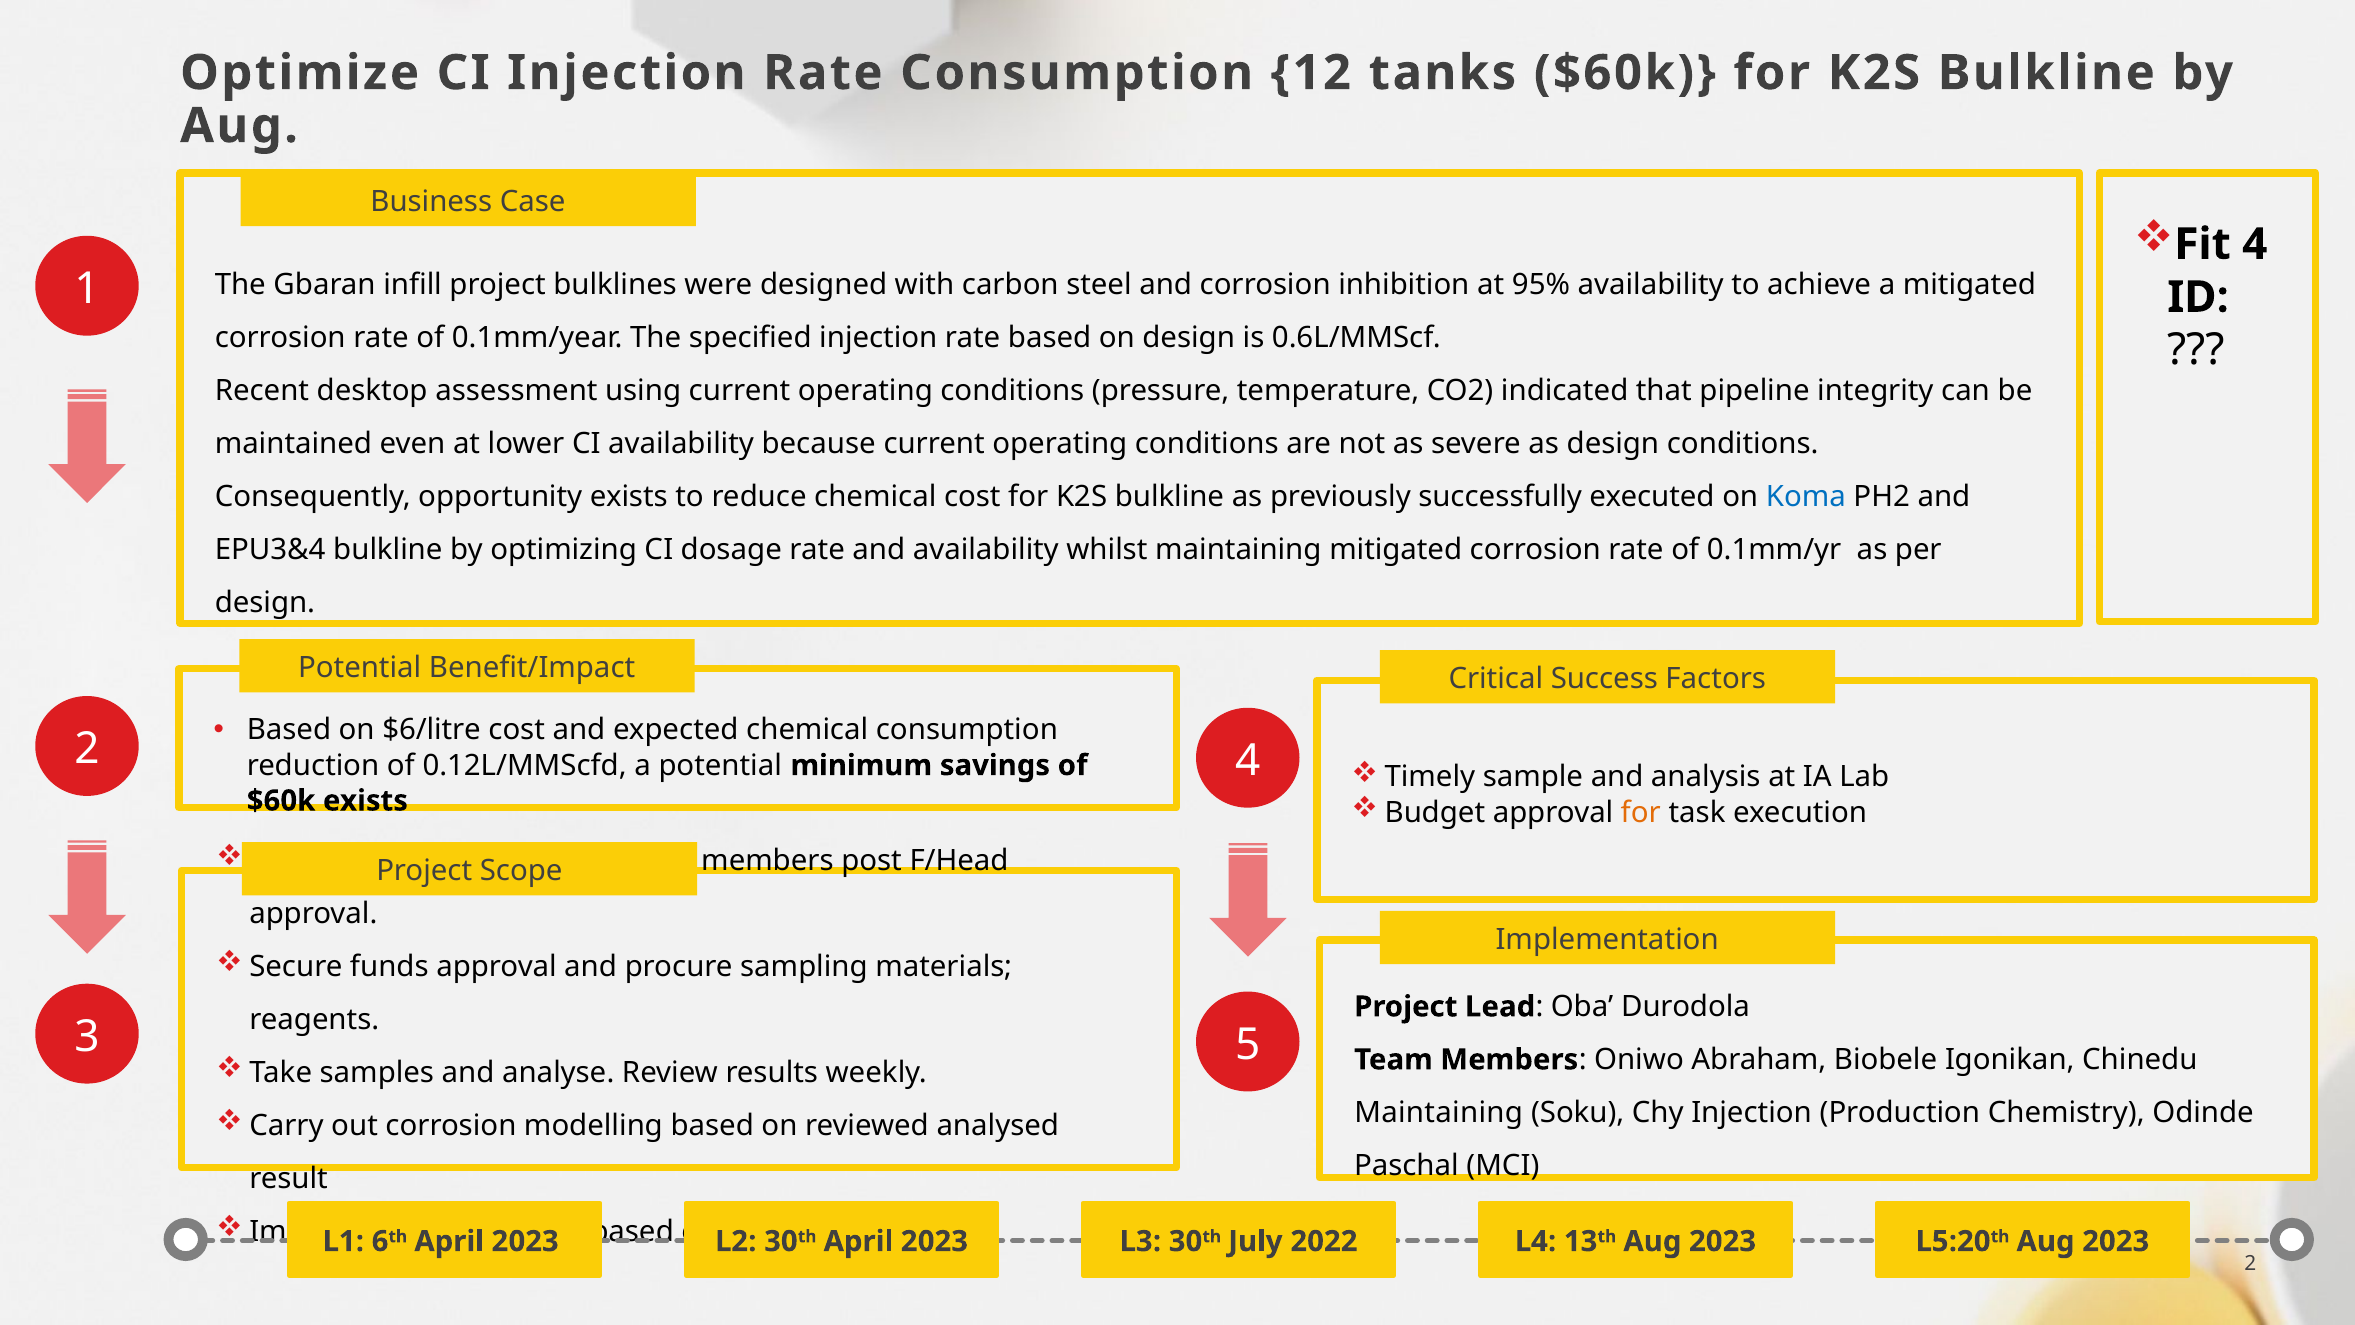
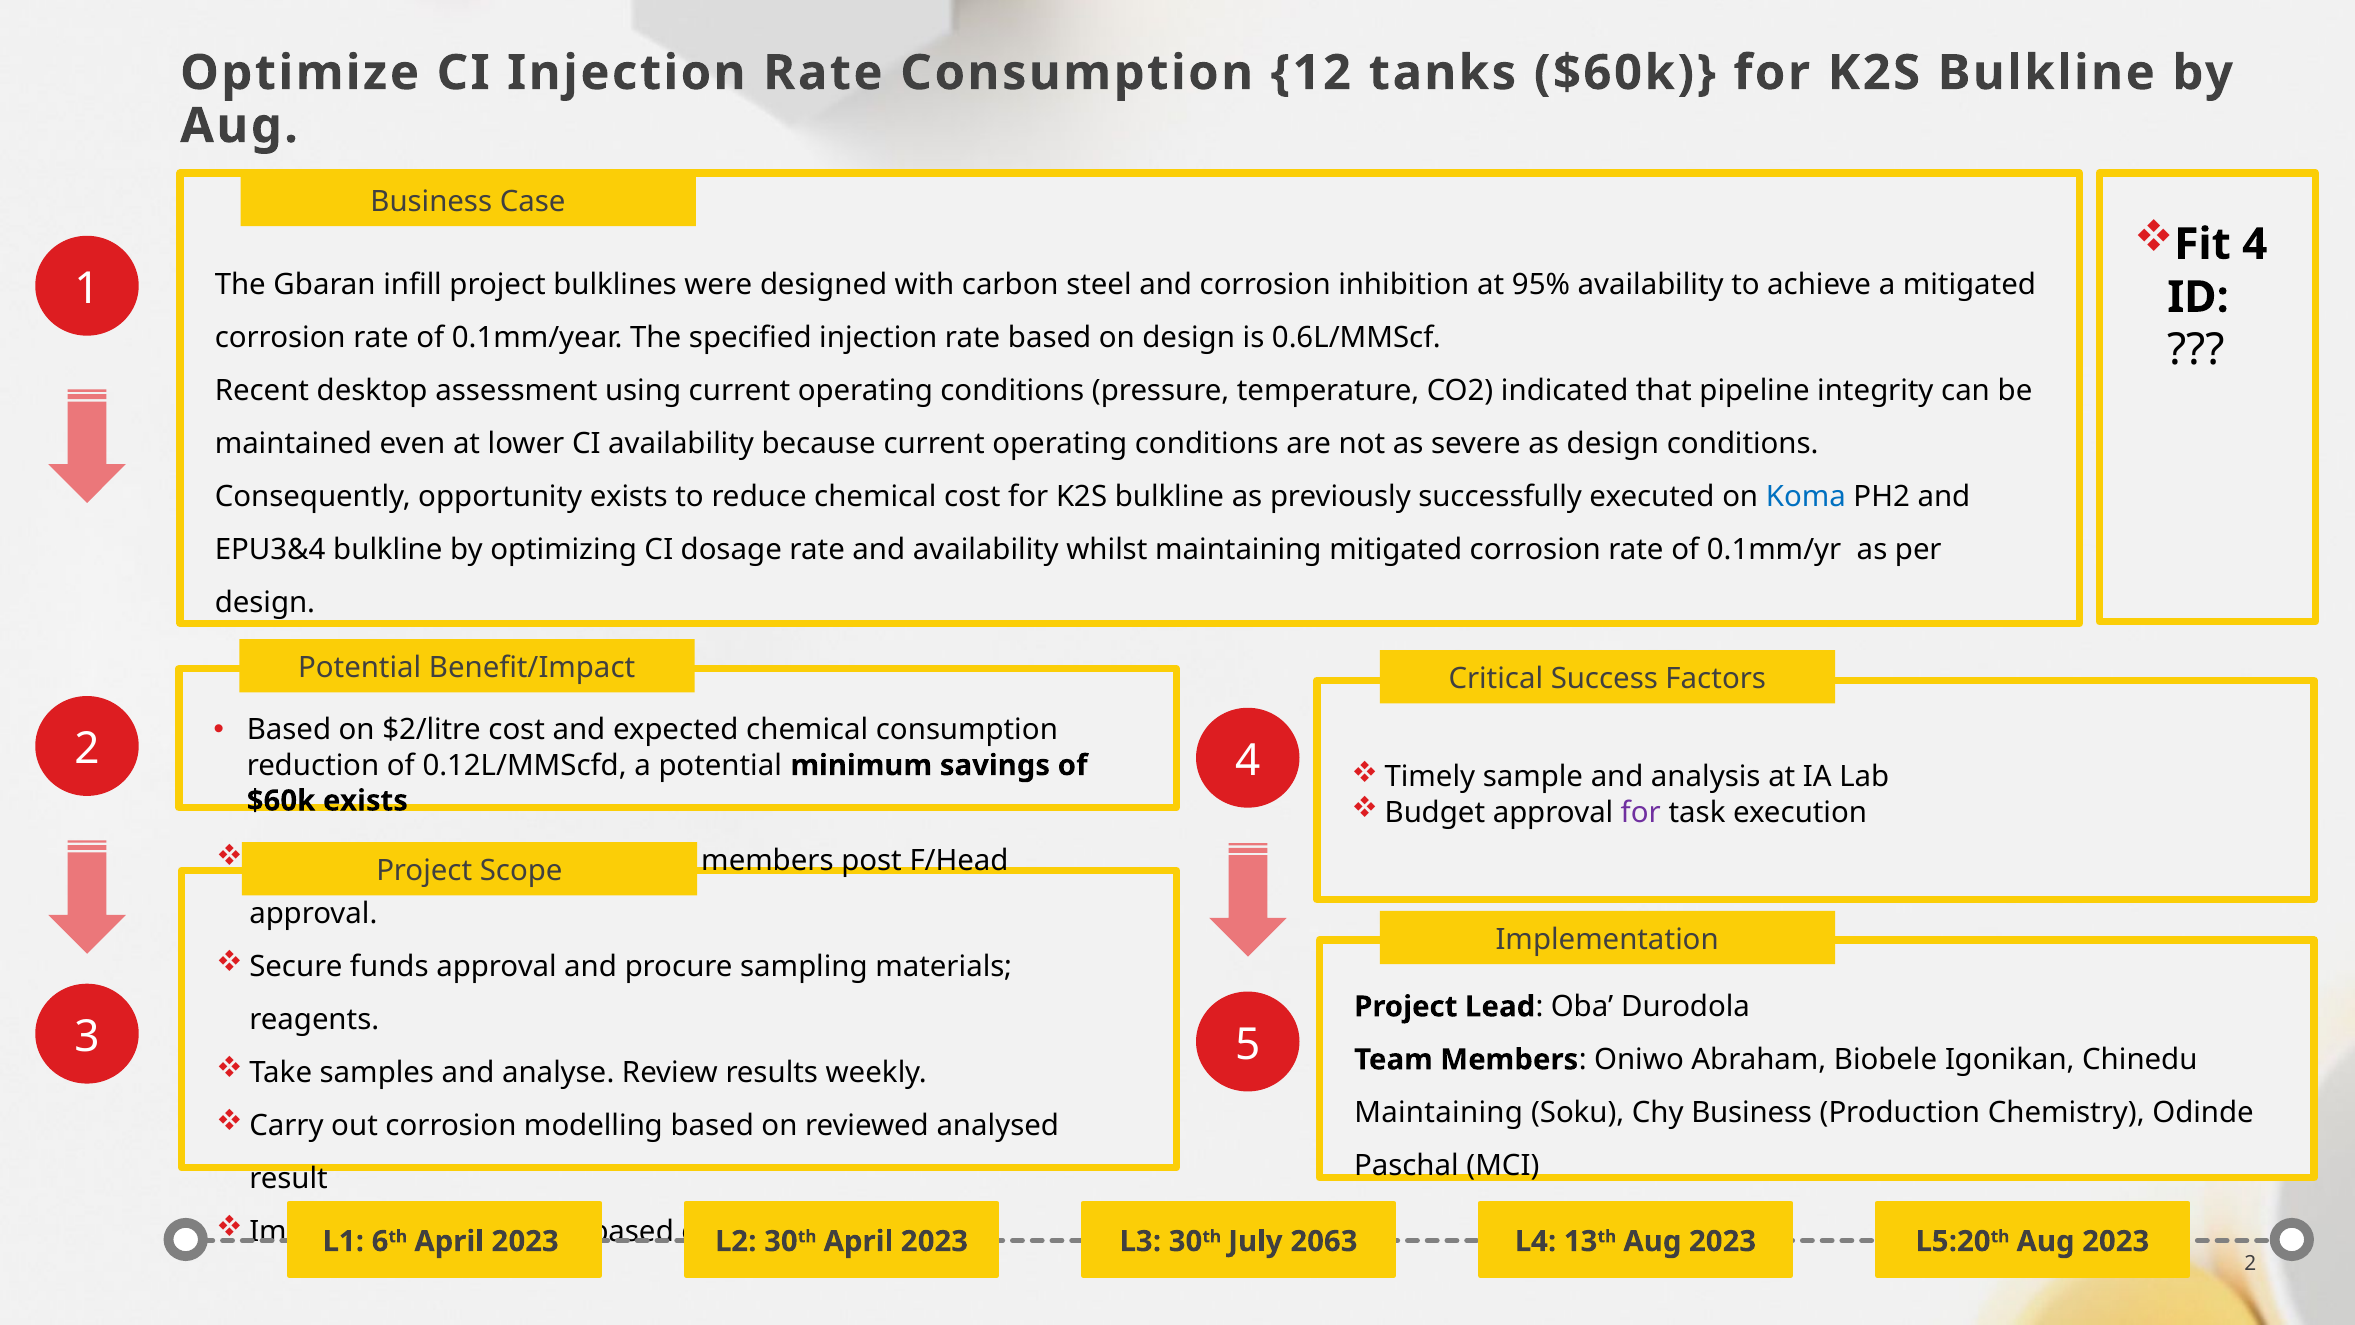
$6/litre: $6/litre -> $2/litre (432, 730)
for colour: orange -> purple (1641, 812)
Chy Injection: Injection -> Business (1752, 1112)
2022: 2022 -> 2063 (1324, 1241)
